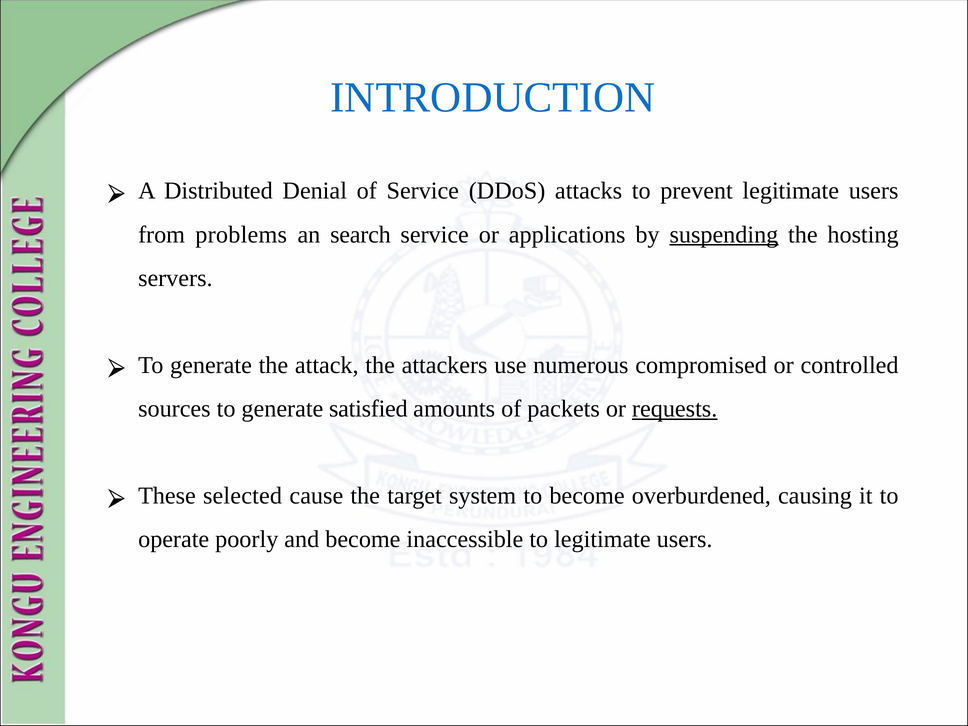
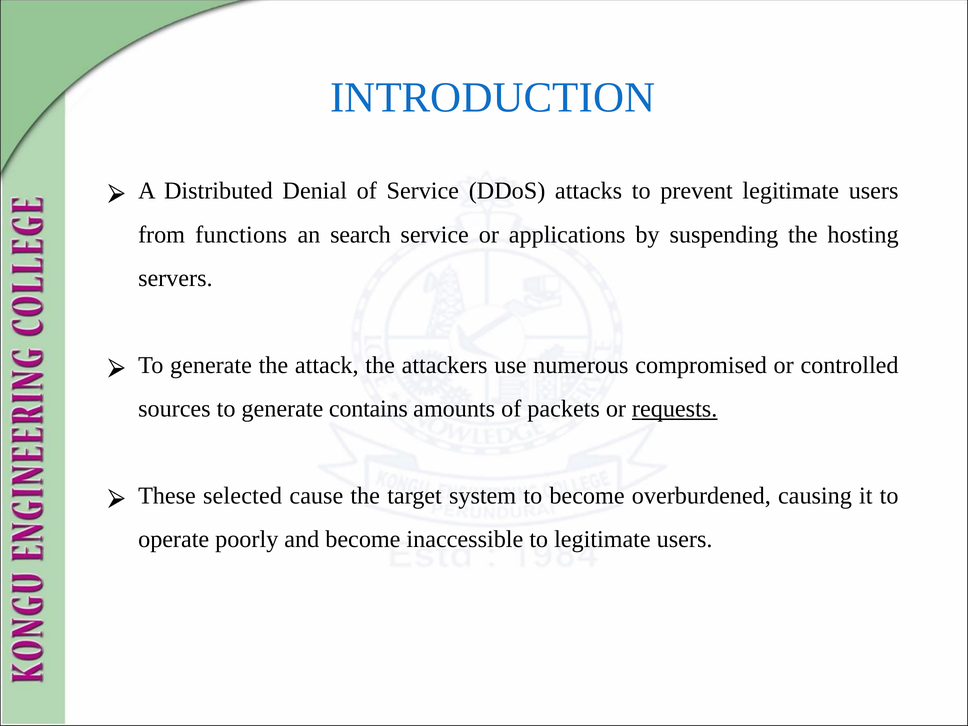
problems: problems -> functions (241, 235)
suspending underline: present -> none (724, 235)
satisfied: satisfied -> contains (368, 409)
